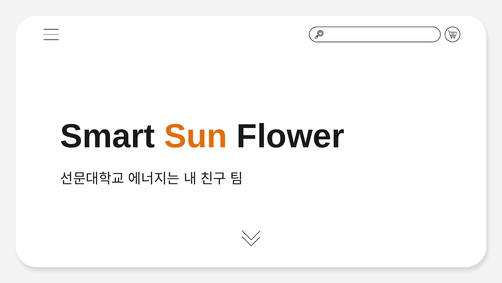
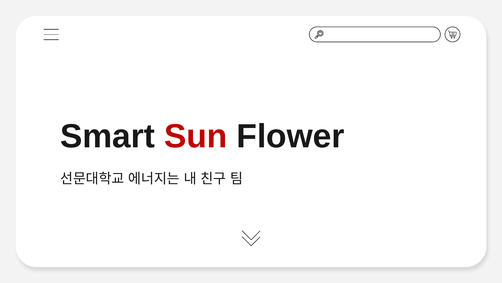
Sun colour: orange -> red (196, 136)
